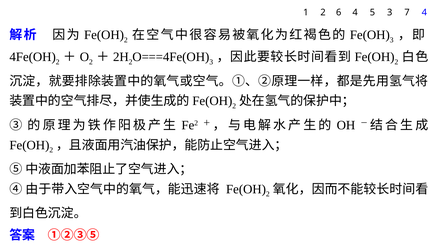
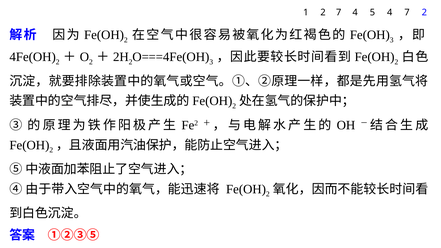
2 6: 6 -> 7 (339, 12)
5 3: 3 -> 4 (390, 12)
7 4: 4 -> 2 (424, 12)
